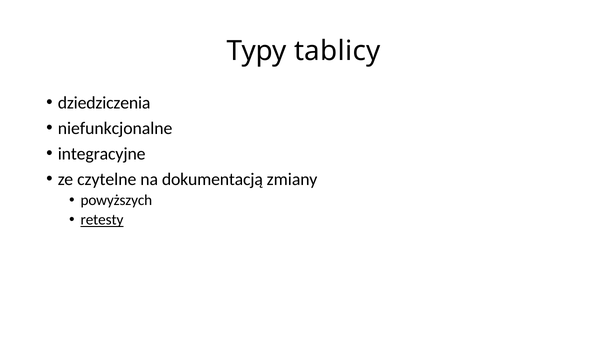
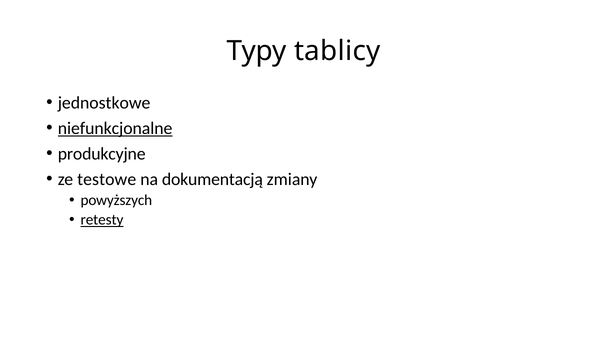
dziedziczenia: dziedziczenia -> jednostkowe (104, 103)
niefunkcjonalne underline: none -> present (115, 128)
integracyjne: integracyjne -> produkcyjne (102, 154)
czytelne: czytelne -> testowe (107, 179)
